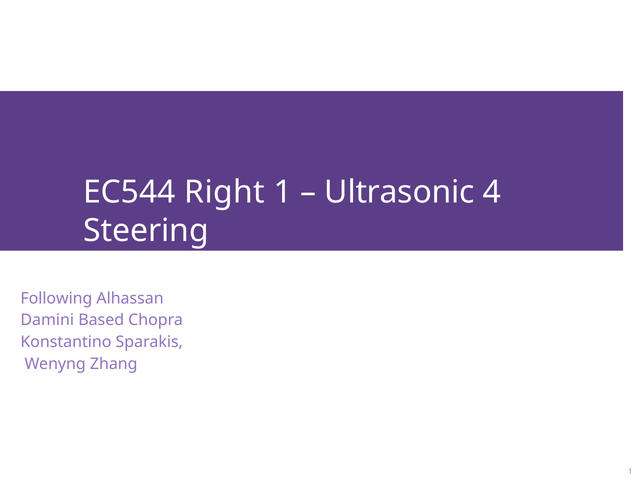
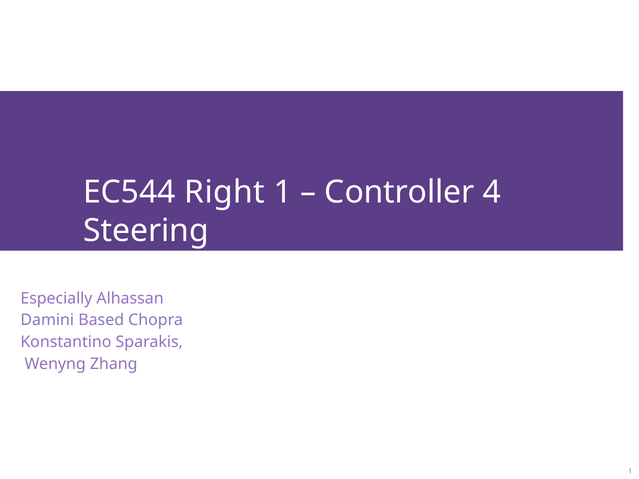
Ultrasonic: Ultrasonic -> Controller (399, 192)
Following: Following -> Especially (56, 298)
